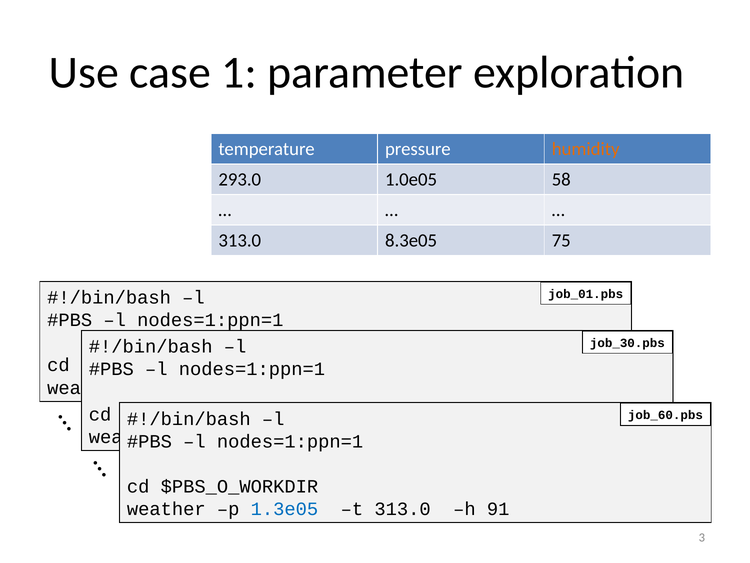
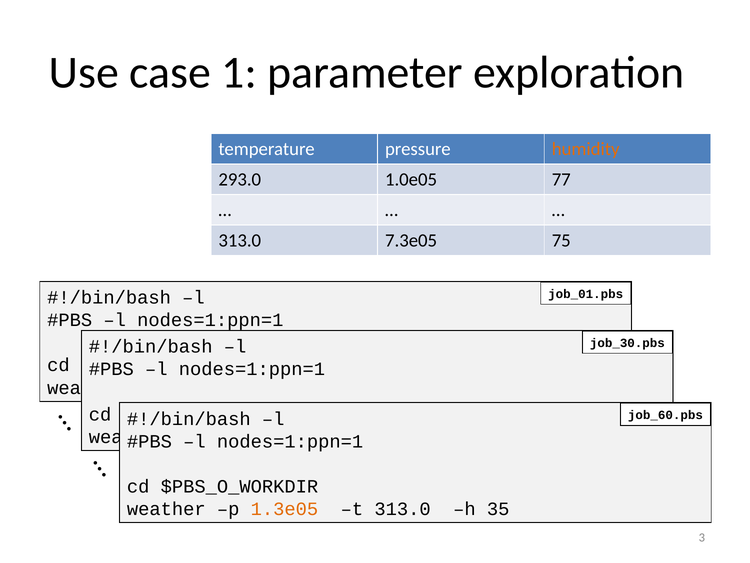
58: 58 -> 77 (561, 179)
8.3e05: 8.3e05 -> 7.3e05 (411, 240)
1.3e05 colour: blue -> orange (284, 508)
91: 91 -> 35 (498, 508)
